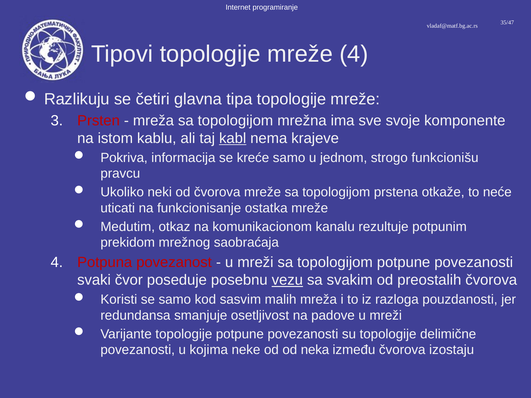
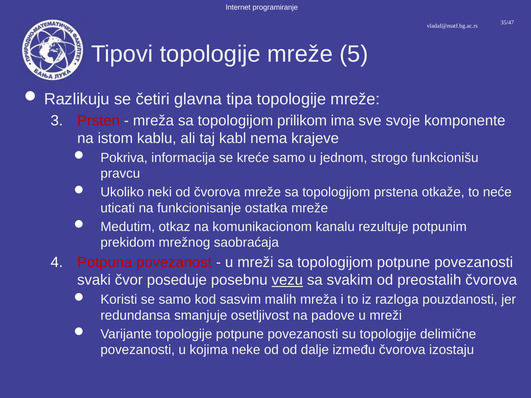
mreže 4: 4 -> 5 (354, 54)
mrežna: mrežna -> prilikom (302, 121)
kabl underline: present -> none (233, 138)
neka: neka -> dalje (315, 350)
